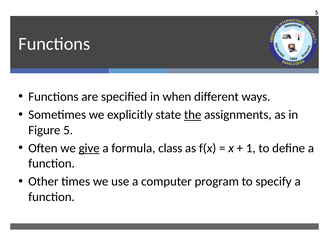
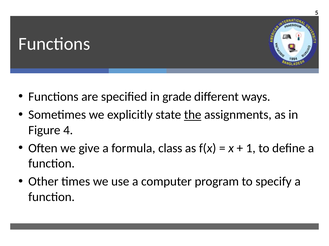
when: when -> grade (177, 97)
Figure 5: 5 -> 4 (68, 130)
give underline: present -> none (89, 149)
